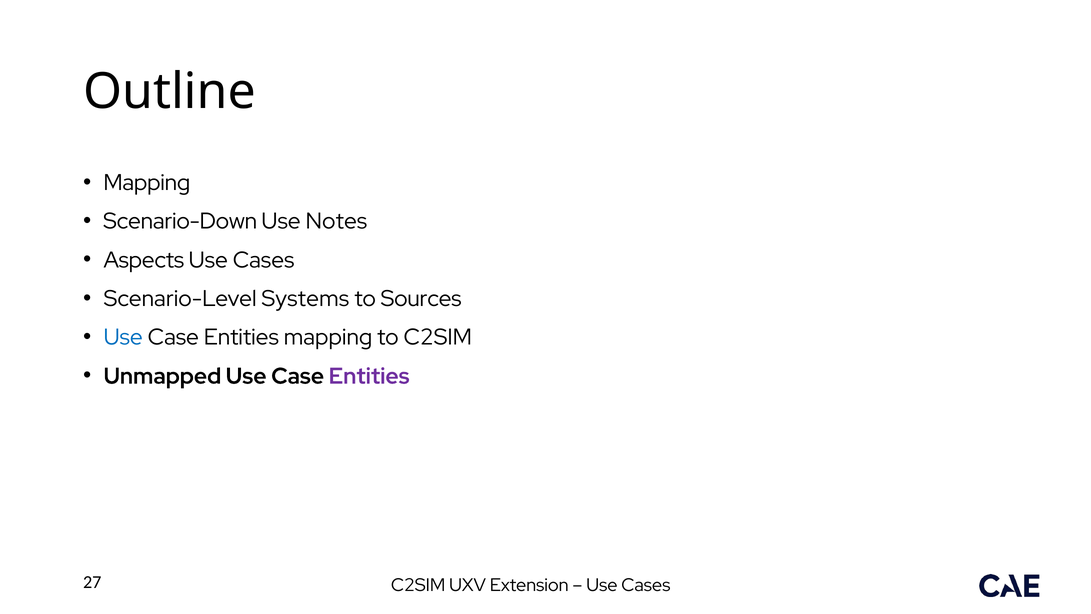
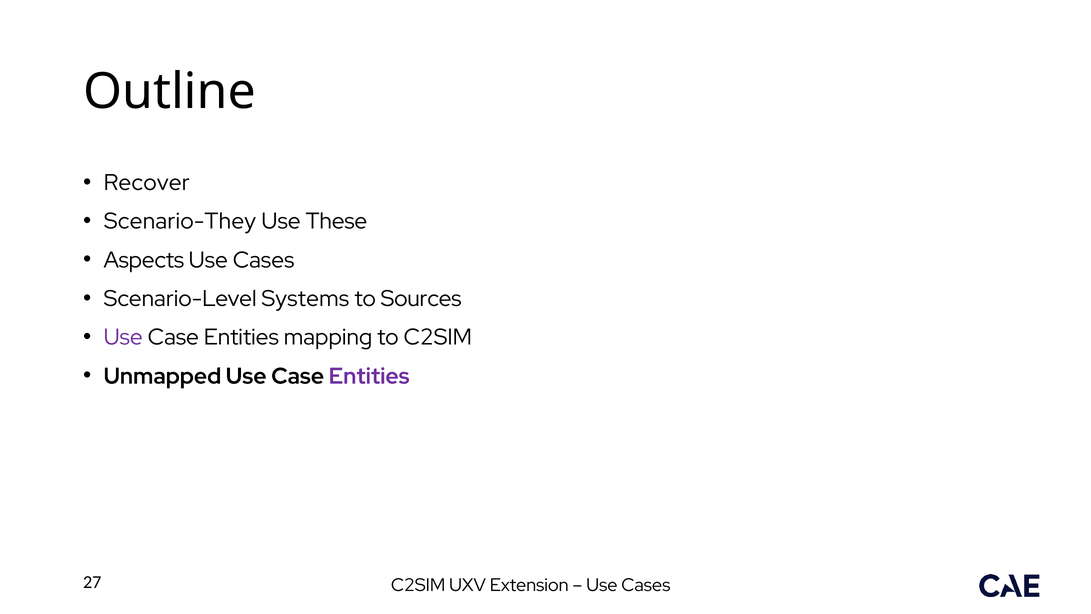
Mapping: Mapping -> Recover (147, 183)
Scenario-Down: Scenario-Down -> Scenario-They (180, 221)
Notes: Notes -> These (336, 221)
Use colour: blue -> purple (123, 337)
